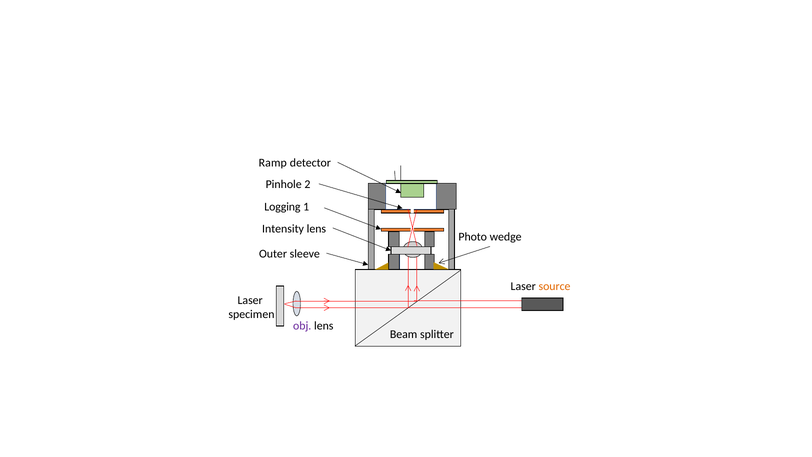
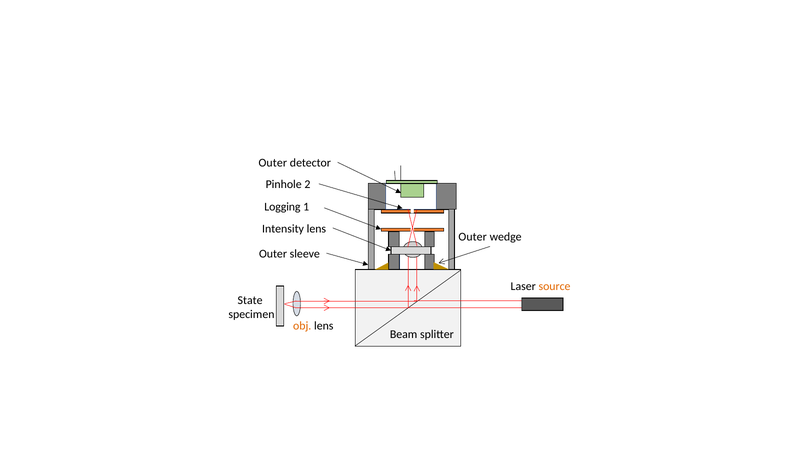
Ramp: Ramp -> Outer (273, 163)
Photo: Photo -> Outer (473, 237)
Laser: Laser -> State (250, 300)
obj colour: purple -> orange (302, 325)
